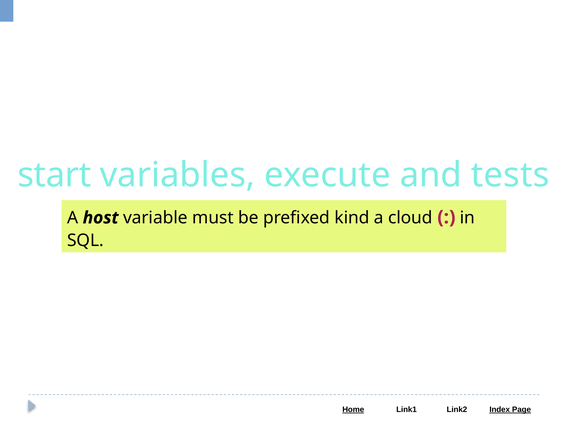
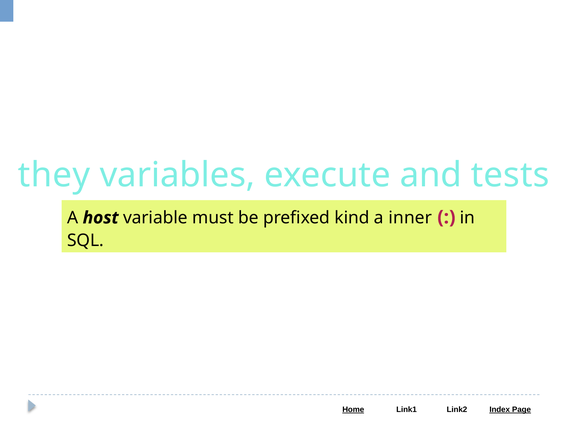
start: start -> they (54, 175)
cloud: cloud -> inner (410, 218)
